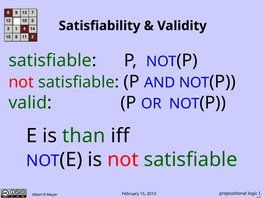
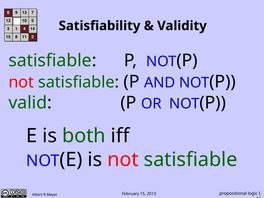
than: than -> both (84, 136)
